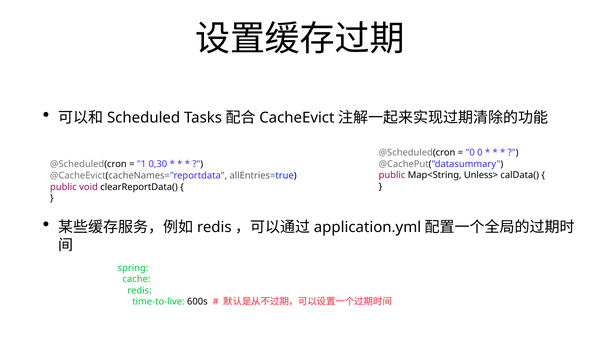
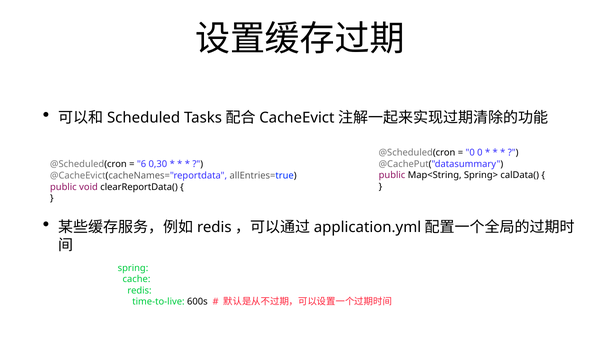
1: 1 -> 6 (142, 164)
Unless>: Unless> -> Spring> (481, 175)
